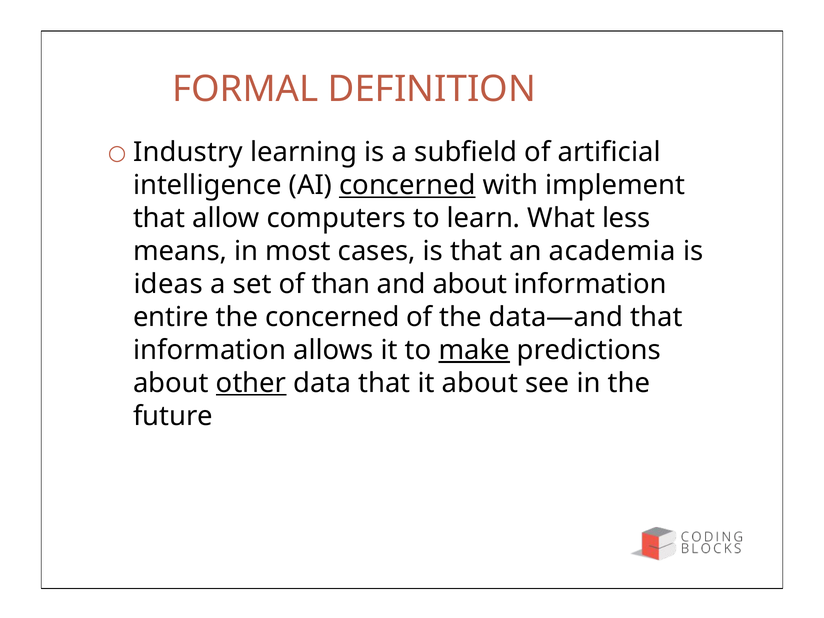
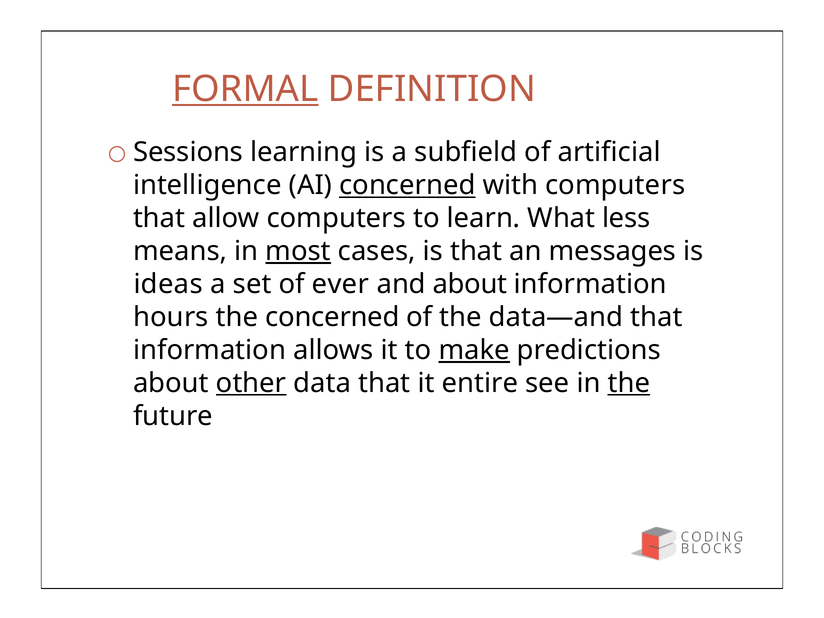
FORMAL underline: none -> present (245, 89)
Industry: Industry -> Sessions (188, 152)
with implement: implement -> computers (615, 185)
most underline: none -> present (298, 251)
academia: academia -> messages (612, 251)
than: than -> ever (341, 284)
entire: entire -> hours (171, 317)
it about: about -> entire (480, 383)
the underline: none -> present (629, 383)
